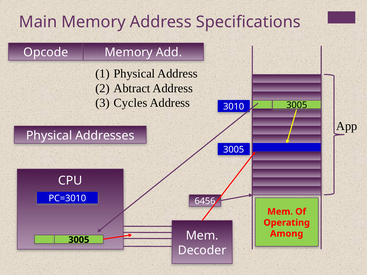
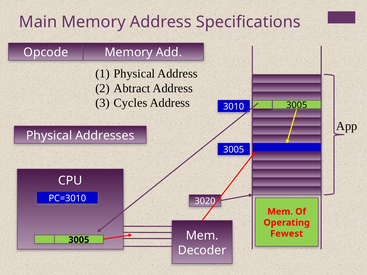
6456: 6456 -> 3020 (205, 201)
Among: Among -> Fewest (287, 234)
